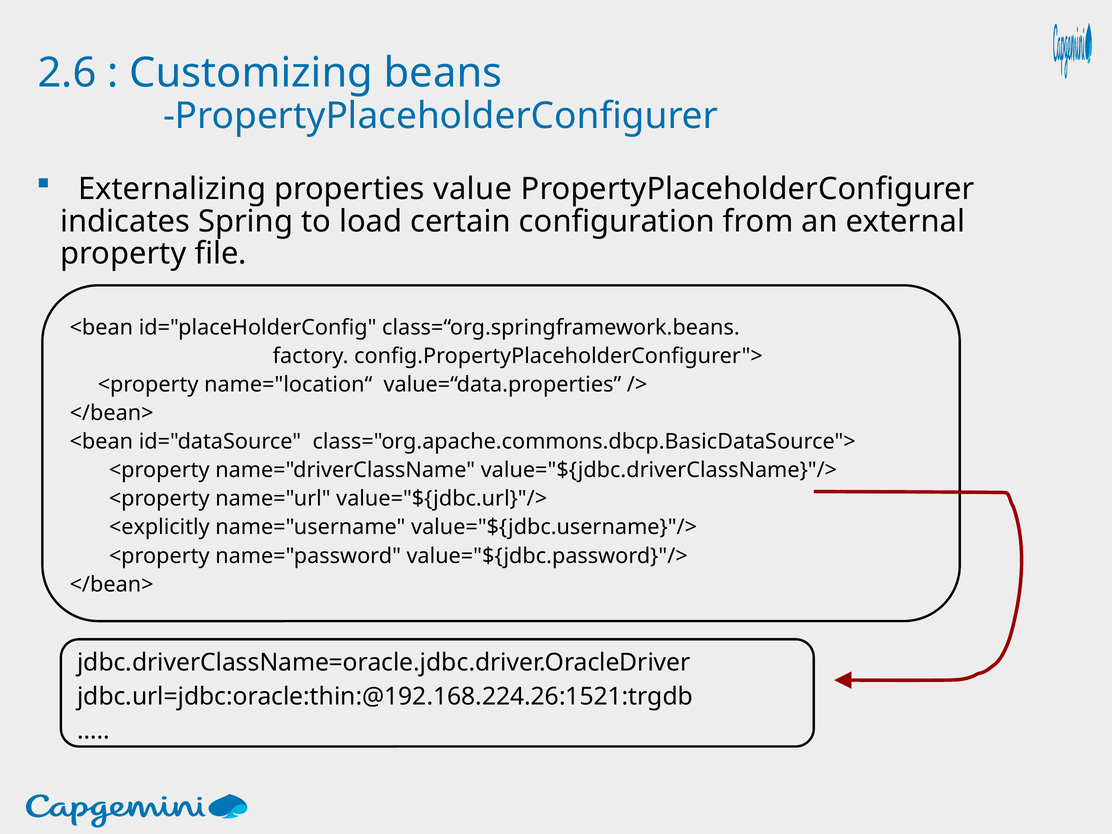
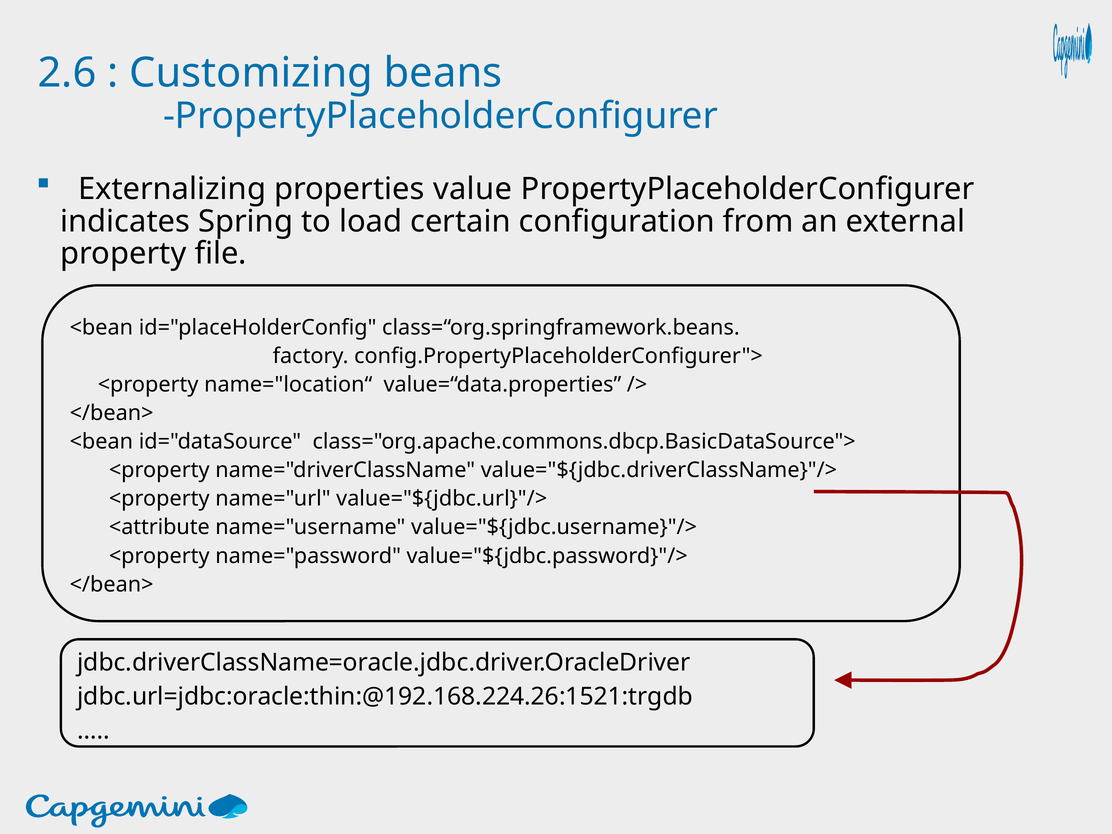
<explicitly: <explicitly -> <attribute (159, 527)
